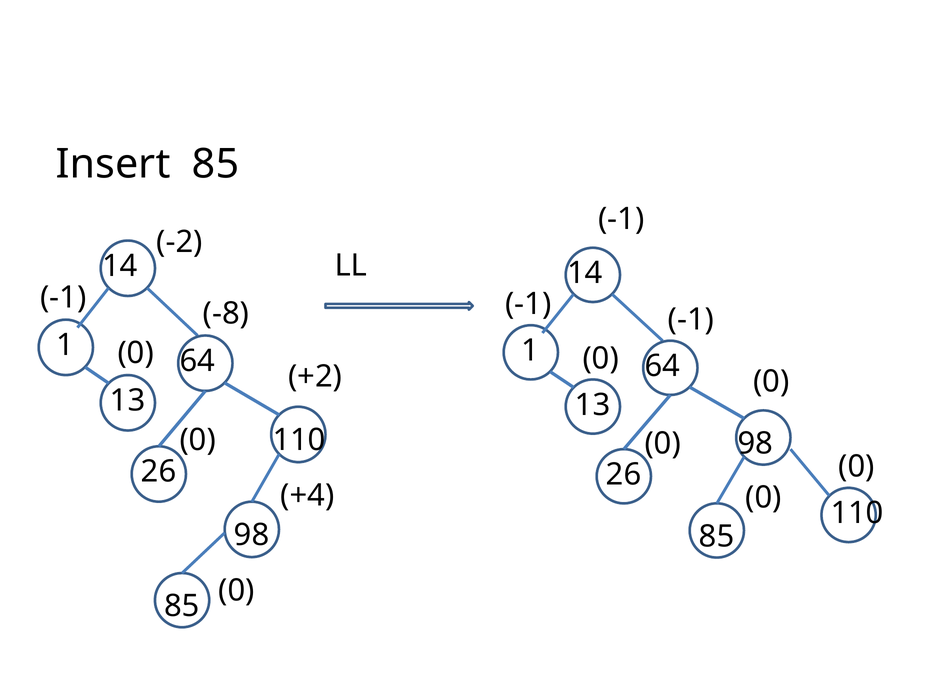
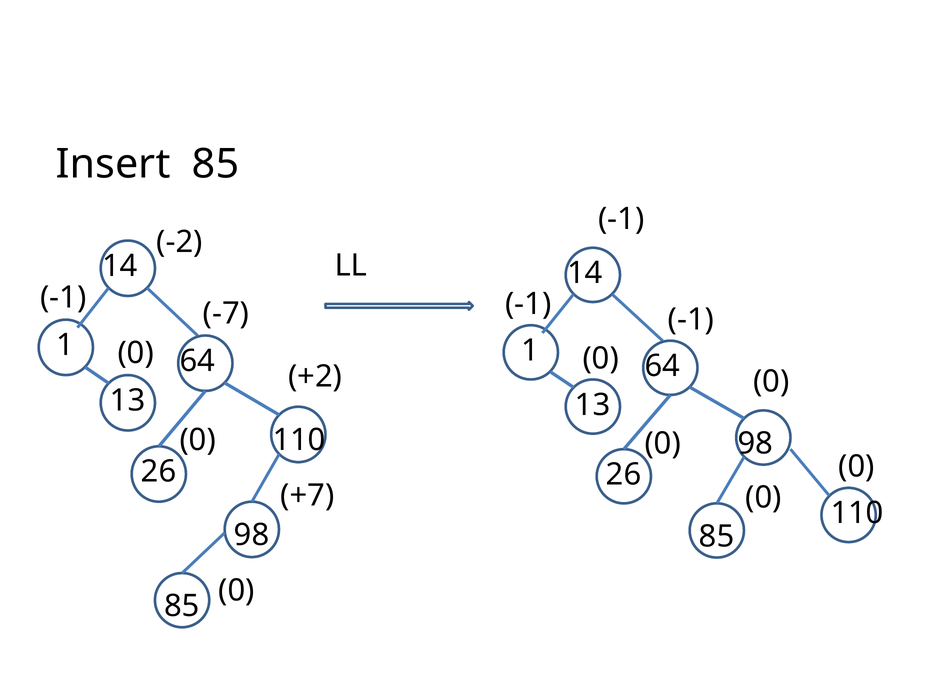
-8: -8 -> -7 (226, 314)
+4: +4 -> +7 (307, 496)
